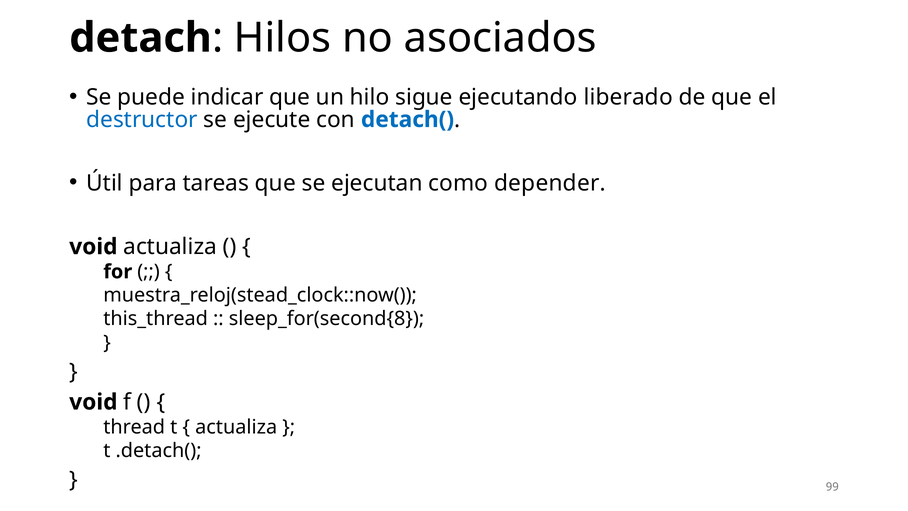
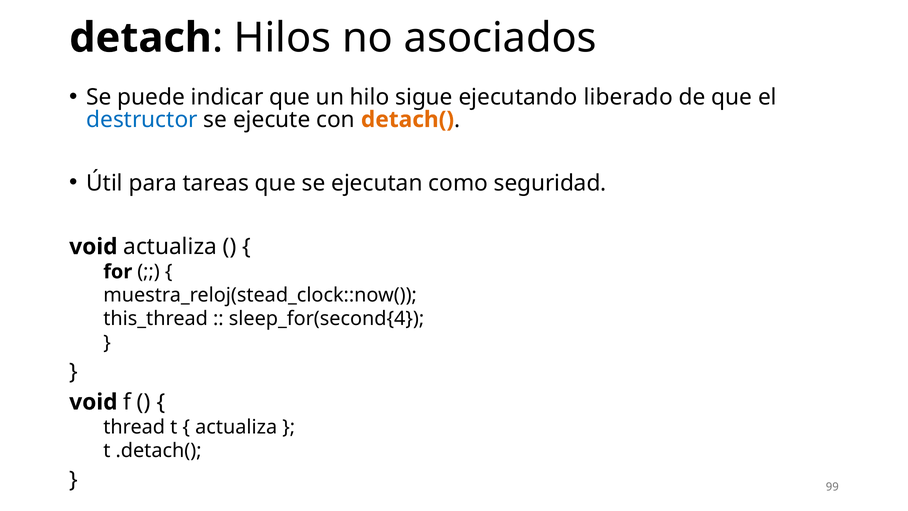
detach( colour: blue -> orange (408, 119)
depender: depender -> seguridad (550, 183)
sleep_for(second{8: sleep_for(second{8 -> sleep_for(second{4 (327, 319)
